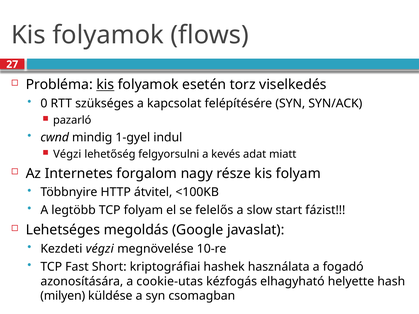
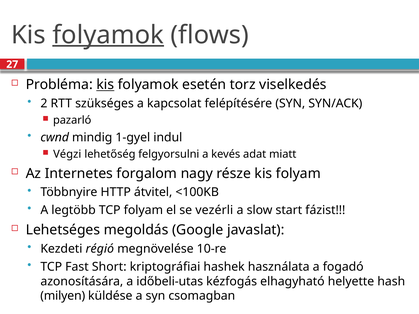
folyamok underline: none -> present (108, 35)
0: 0 -> 2 (44, 104)
felelős: felelős -> vezérli (214, 210)
Kezdeti végzi: végzi -> régió (100, 249)
cookie-utas: cookie-utas -> időbeli-utas (170, 282)
